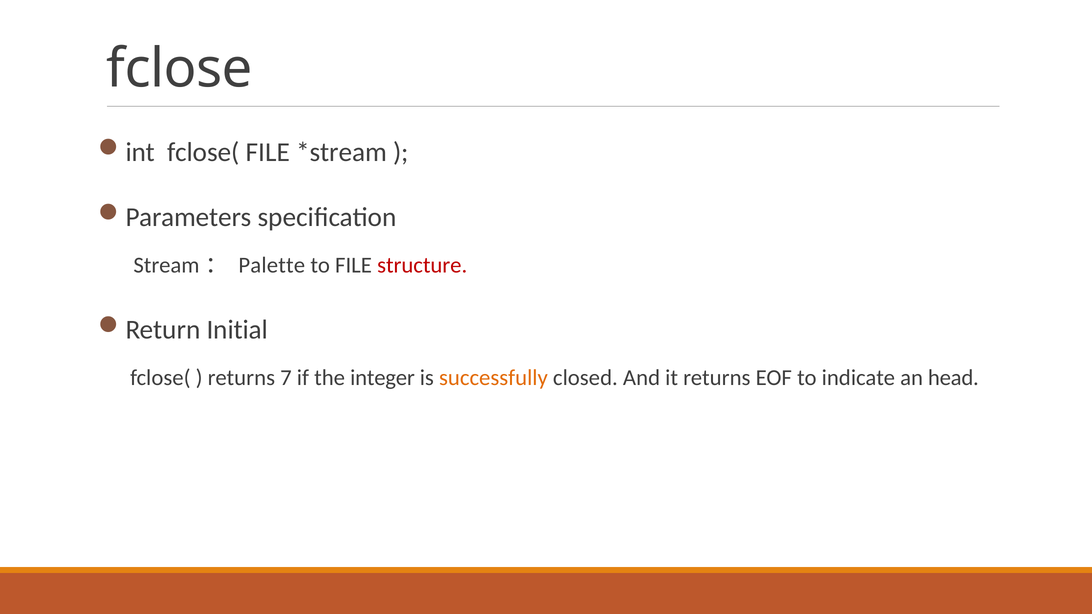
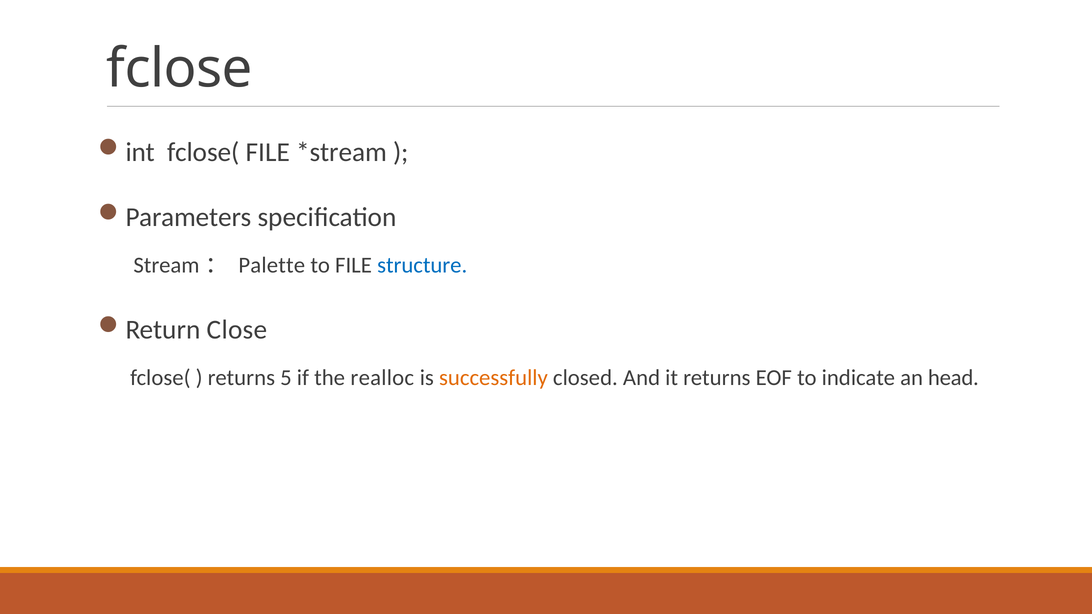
structure colour: red -> blue (422, 265)
Initial: Initial -> Close (237, 330)
7: 7 -> 5 (286, 378)
integer: integer -> realloc (382, 378)
